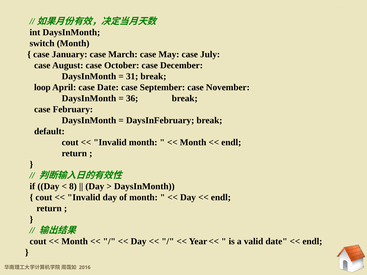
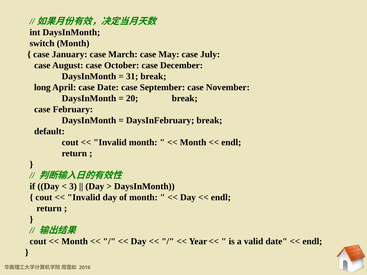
loop: loop -> long (42, 87)
36: 36 -> 20 (132, 98)
8: 8 -> 3 (73, 186)
